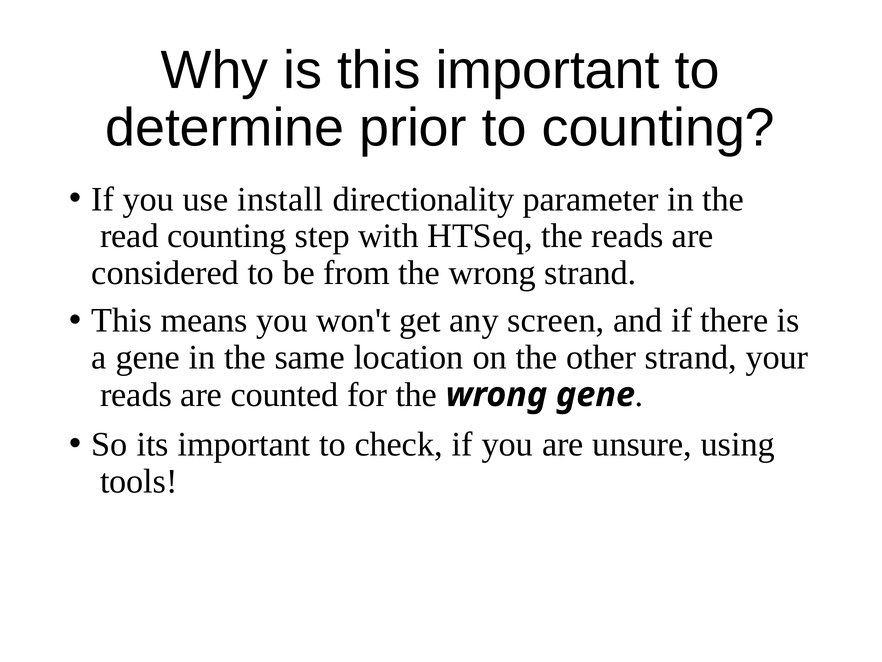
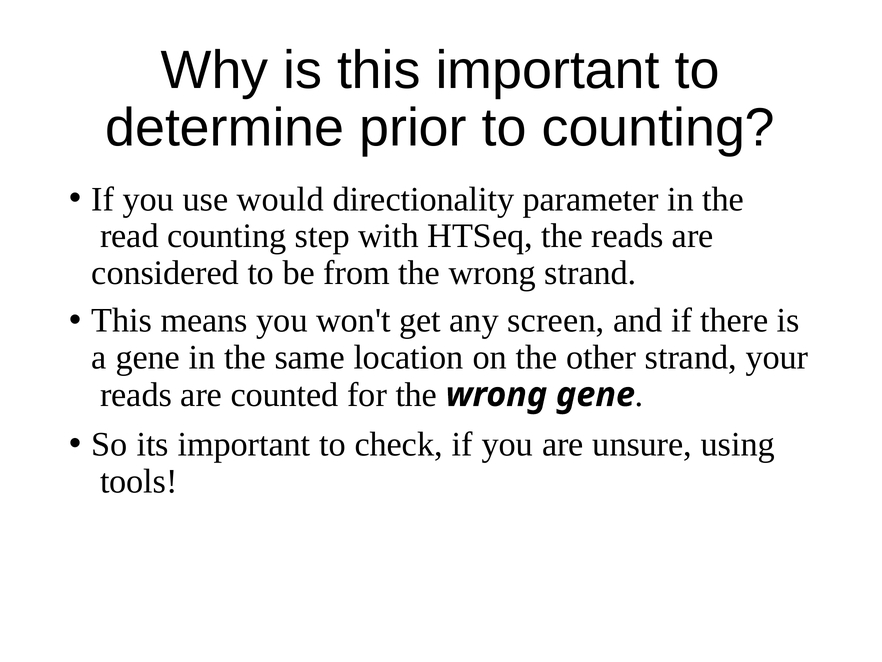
install: install -> would (280, 199)
